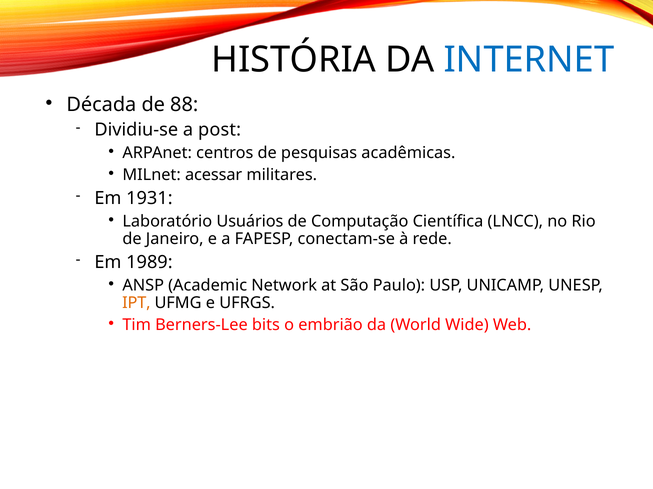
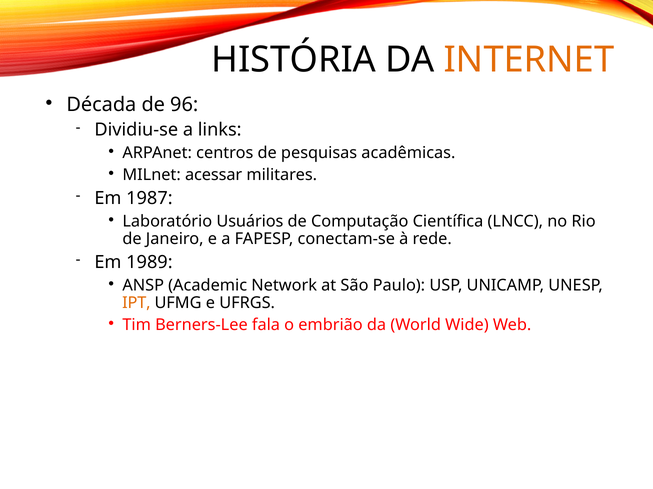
INTERNET colour: blue -> orange (529, 60)
88: 88 -> 96 (184, 105)
post: post -> links (220, 130)
1931: 1931 -> 1987 (149, 198)
bits: bits -> fala (266, 325)
